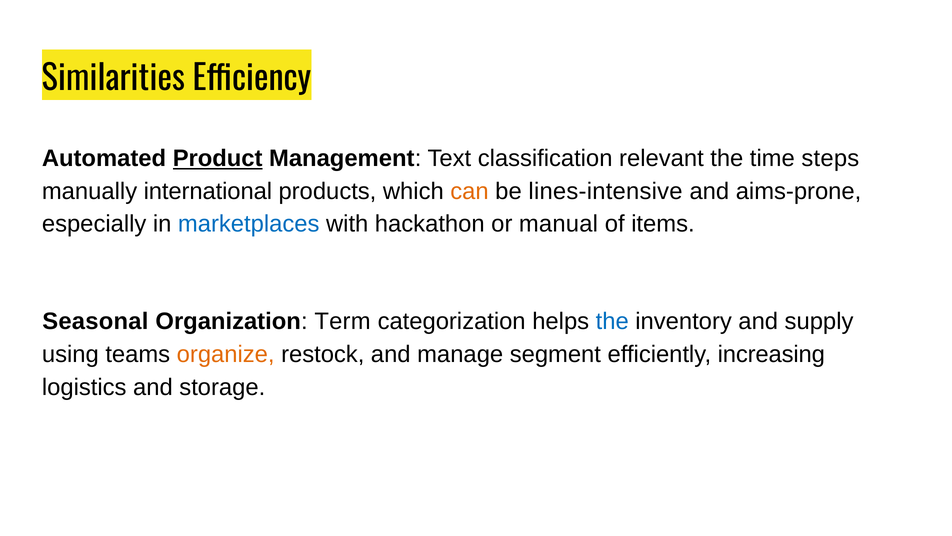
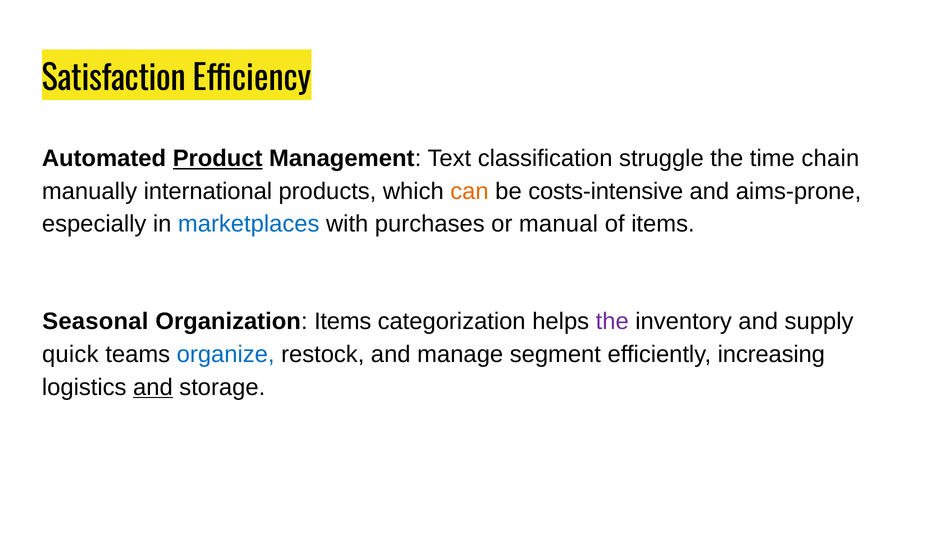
Similarities: Similarities -> Satisfaction (114, 79)
relevant: relevant -> struggle (661, 158)
steps: steps -> chain (830, 158)
lines-intensive: lines-intensive -> costs-intensive (606, 191)
hackathon: hackathon -> purchases (430, 224)
Organization Term: Term -> Items (343, 321)
the colour: blue -> purple (612, 321)
using: using -> quick (70, 354)
organize colour: orange -> blue (226, 354)
and underline: none -> present (153, 387)
